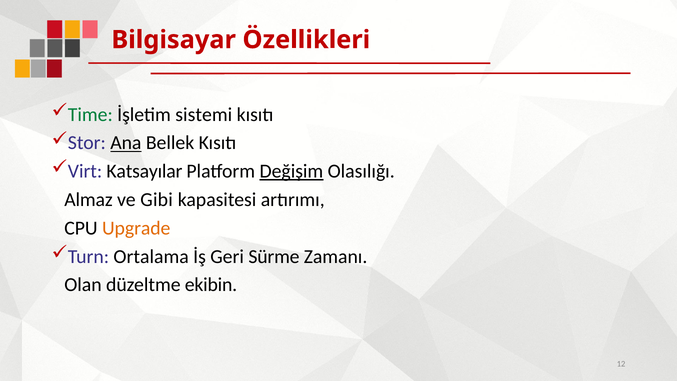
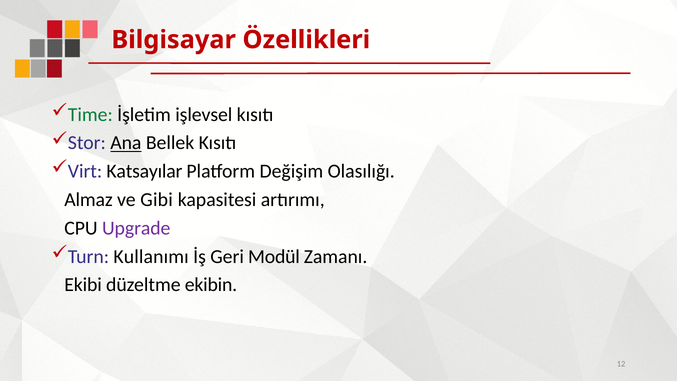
sistemi: sistemi -> işlevsel (204, 114)
Değişim underline: present -> none (291, 171)
Upgrade colour: orange -> purple (136, 228)
Ortalama: Ortalama -> Kullanımı (151, 256)
Sürme: Sürme -> Modül (274, 256)
Olan: Olan -> Ekibi (83, 285)
